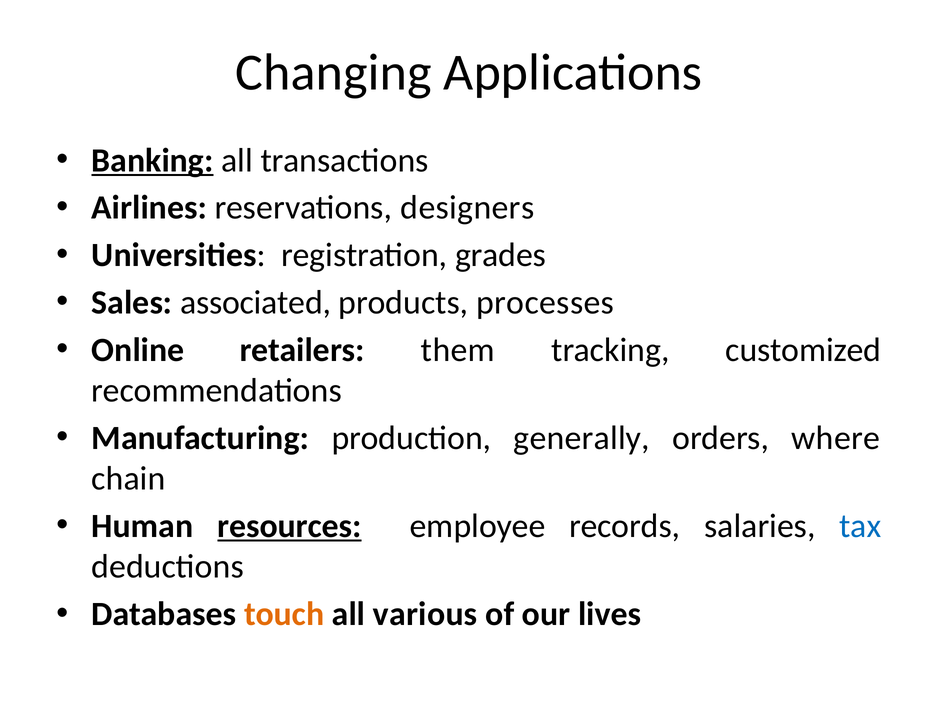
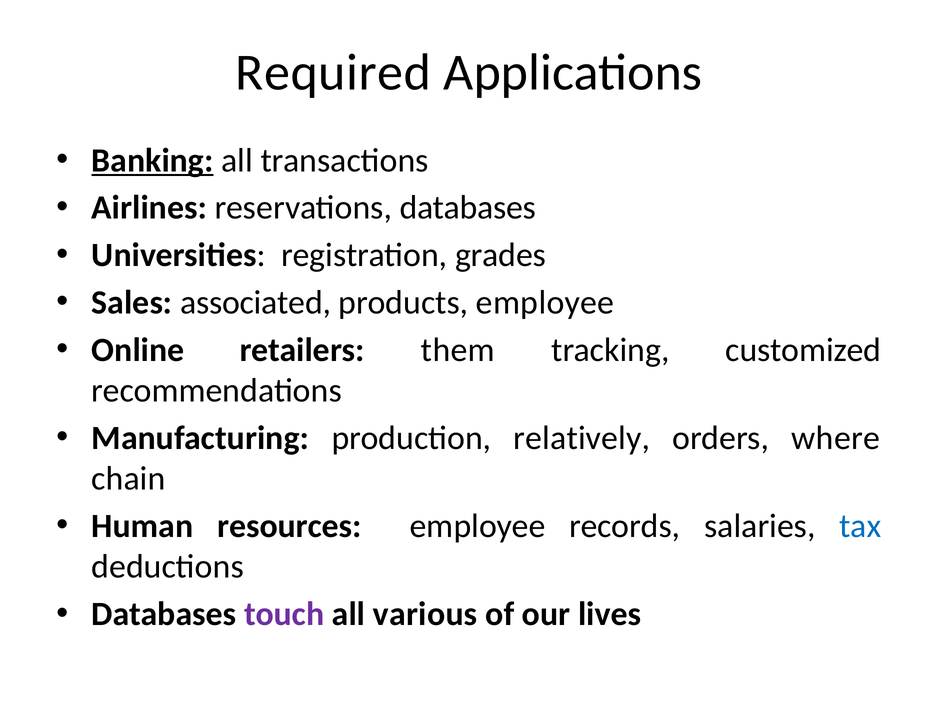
Changing: Changing -> Required (333, 72)
reservations designers: designers -> databases (468, 208)
products processes: processes -> employee (545, 302)
generally: generally -> relatively (582, 438)
resources underline: present -> none (289, 526)
touch colour: orange -> purple (284, 614)
